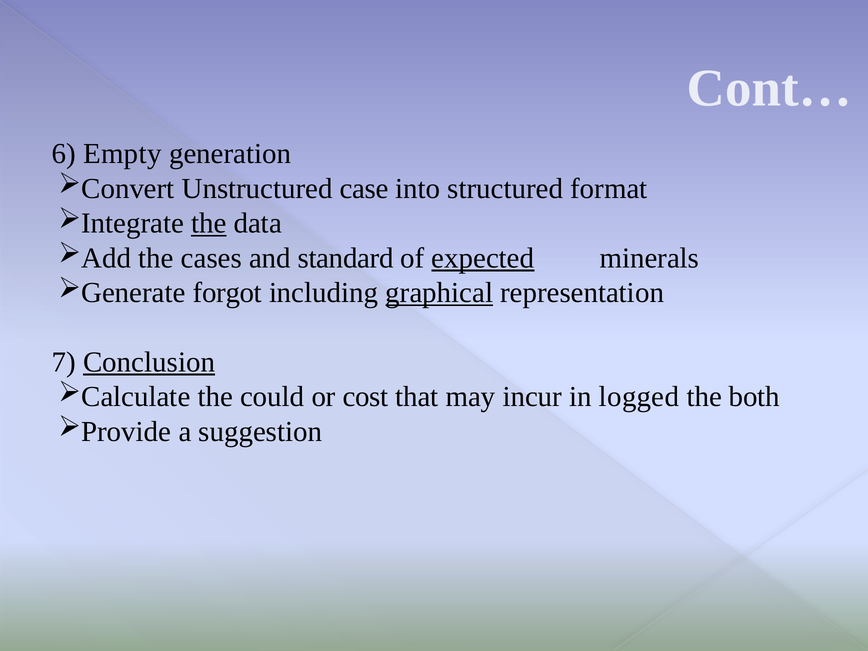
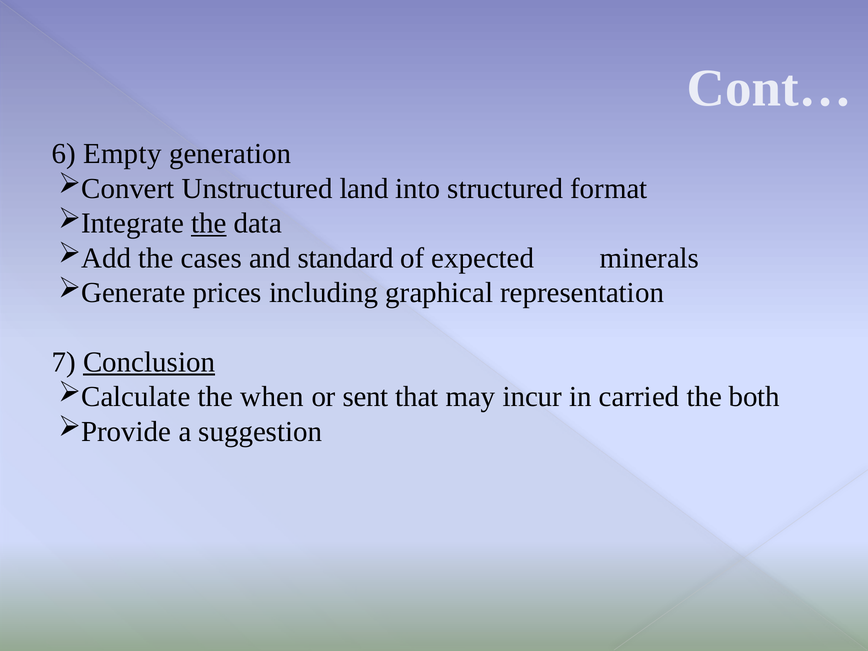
case: case -> land (364, 189)
expected underline: present -> none (483, 258)
forgot: forgot -> prices (227, 293)
graphical underline: present -> none (439, 293)
could: could -> when (272, 397)
cost: cost -> sent (365, 397)
logged: logged -> carried (639, 397)
